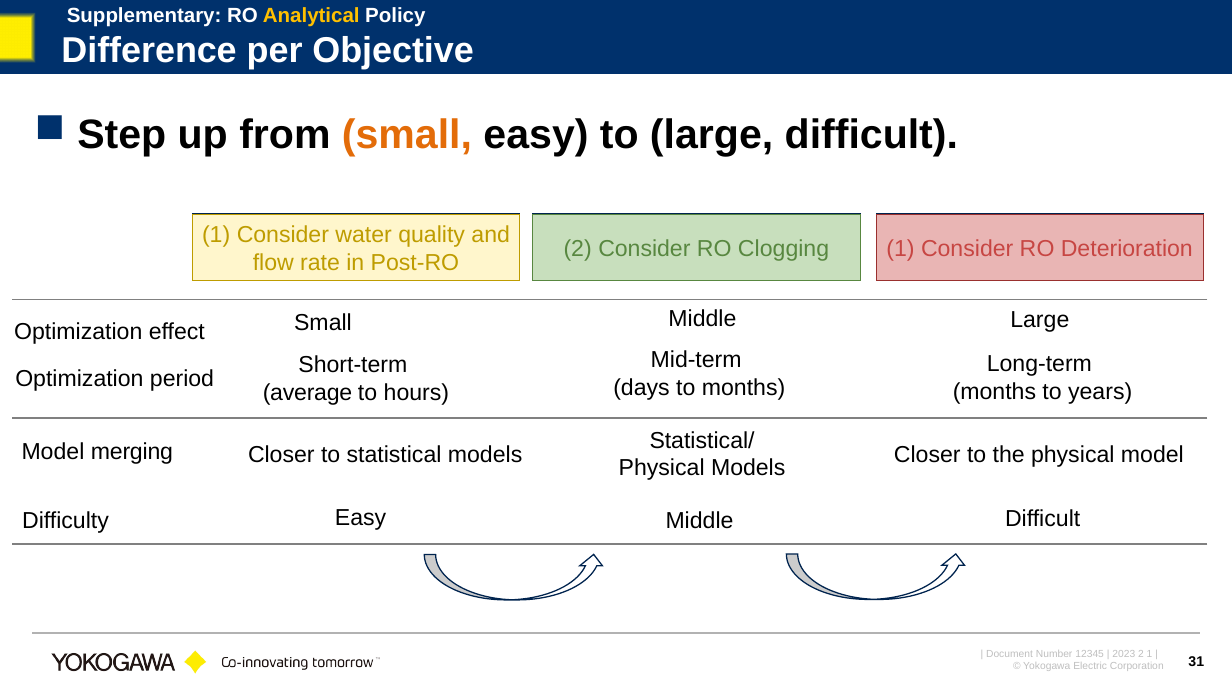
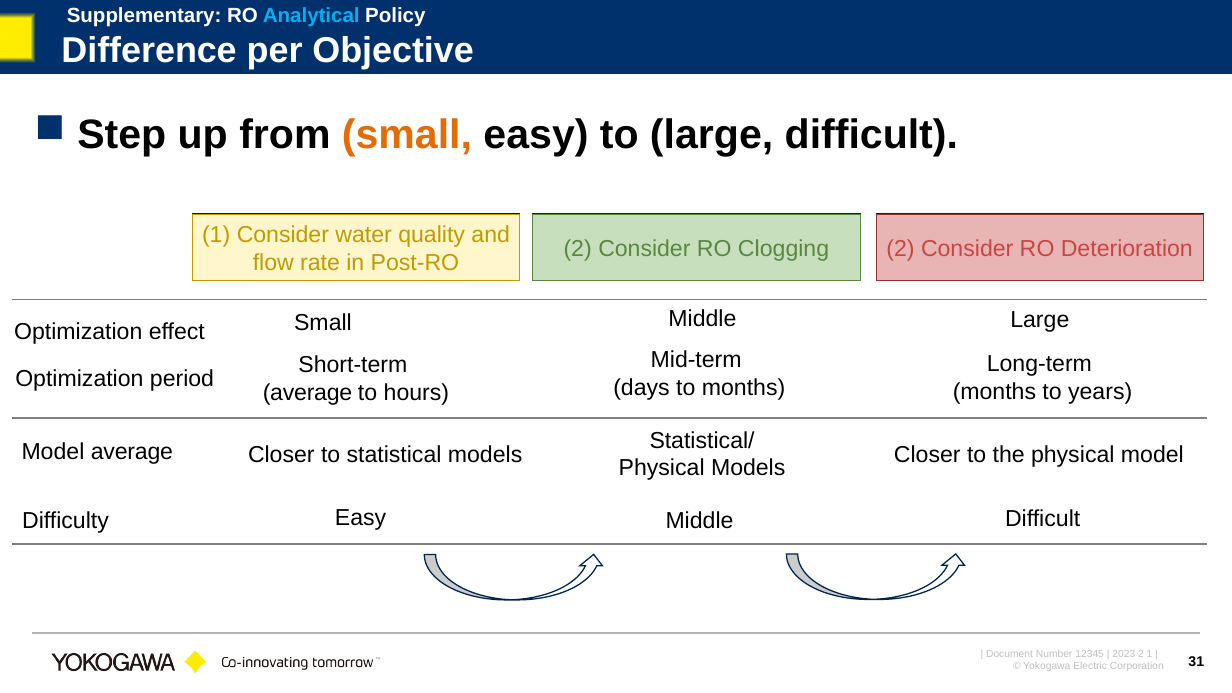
Analytical colour: yellow -> light blue (311, 16)
1: 1 -> 2 (901, 249)
Model merging: merging -> average (132, 452)
